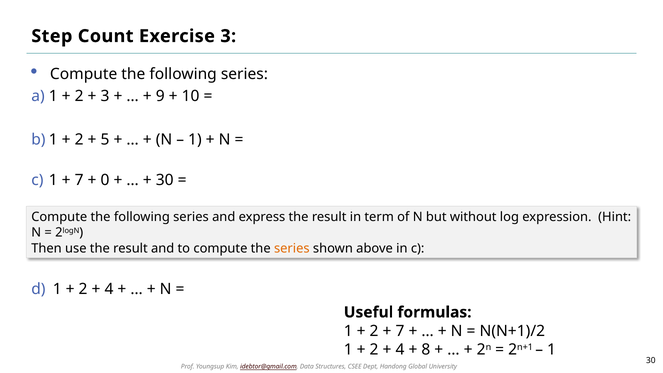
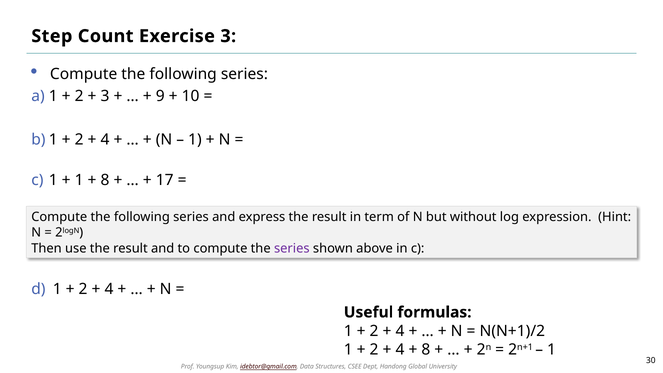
5: 5 -> 4 (105, 140)
7: 7 -> 1 (79, 180)
0: 0 -> 8 (105, 180)
30: 30 -> 17 (165, 180)
series colour: orange -> purple (292, 248)
7: 7 -> 4 (400, 331)
